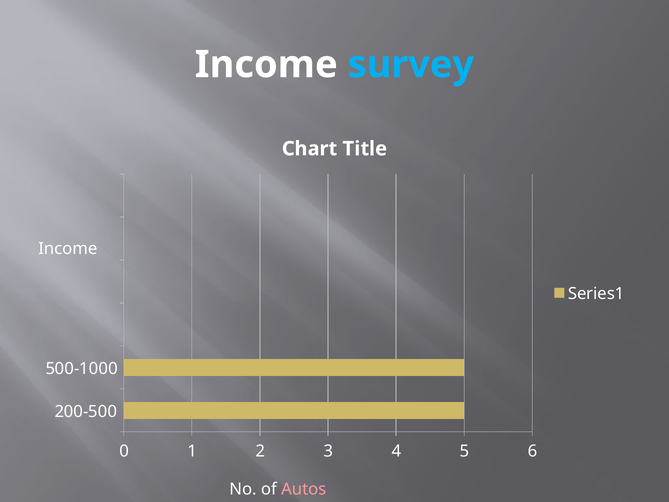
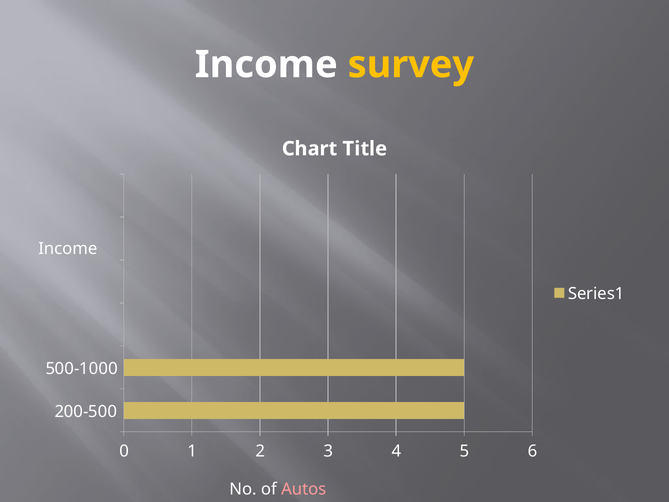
survey colour: light blue -> yellow (411, 65)
